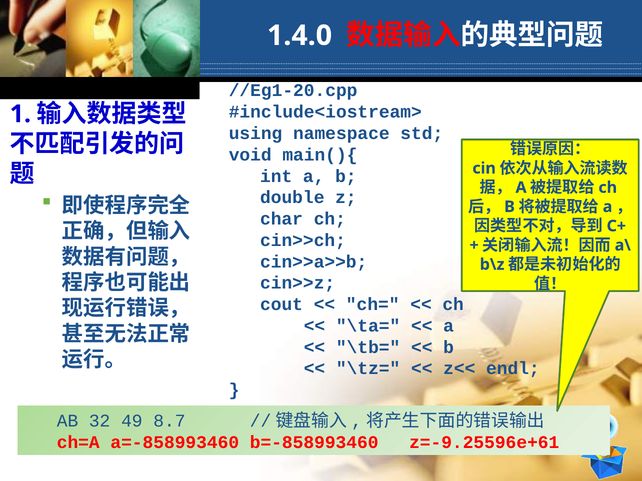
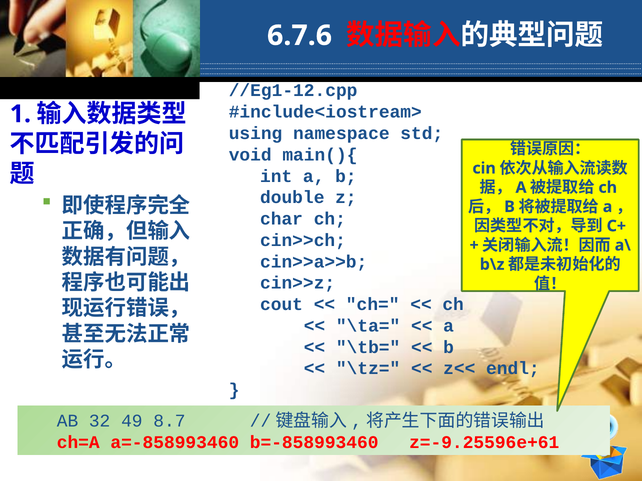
1.4.0: 1.4.0 -> 6.7.6 (300, 36)
//Eg1-20.cpp: //Eg1-20.cpp -> //Eg1-12.cpp (293, 91)
